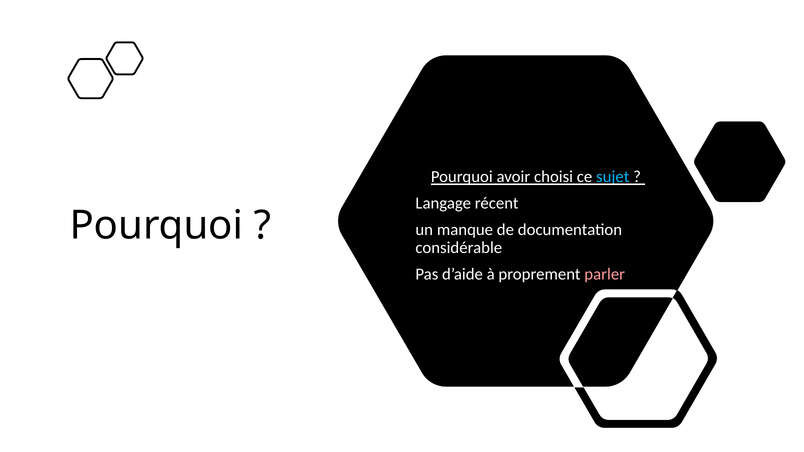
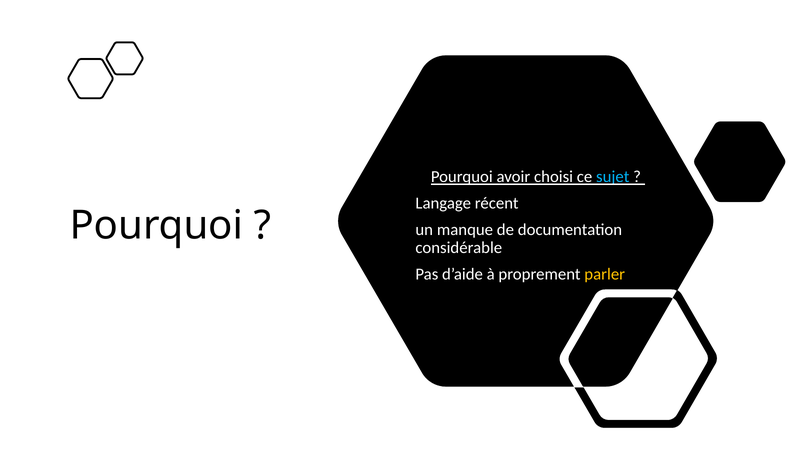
parler colour: pink -> yellow (605, 275)
